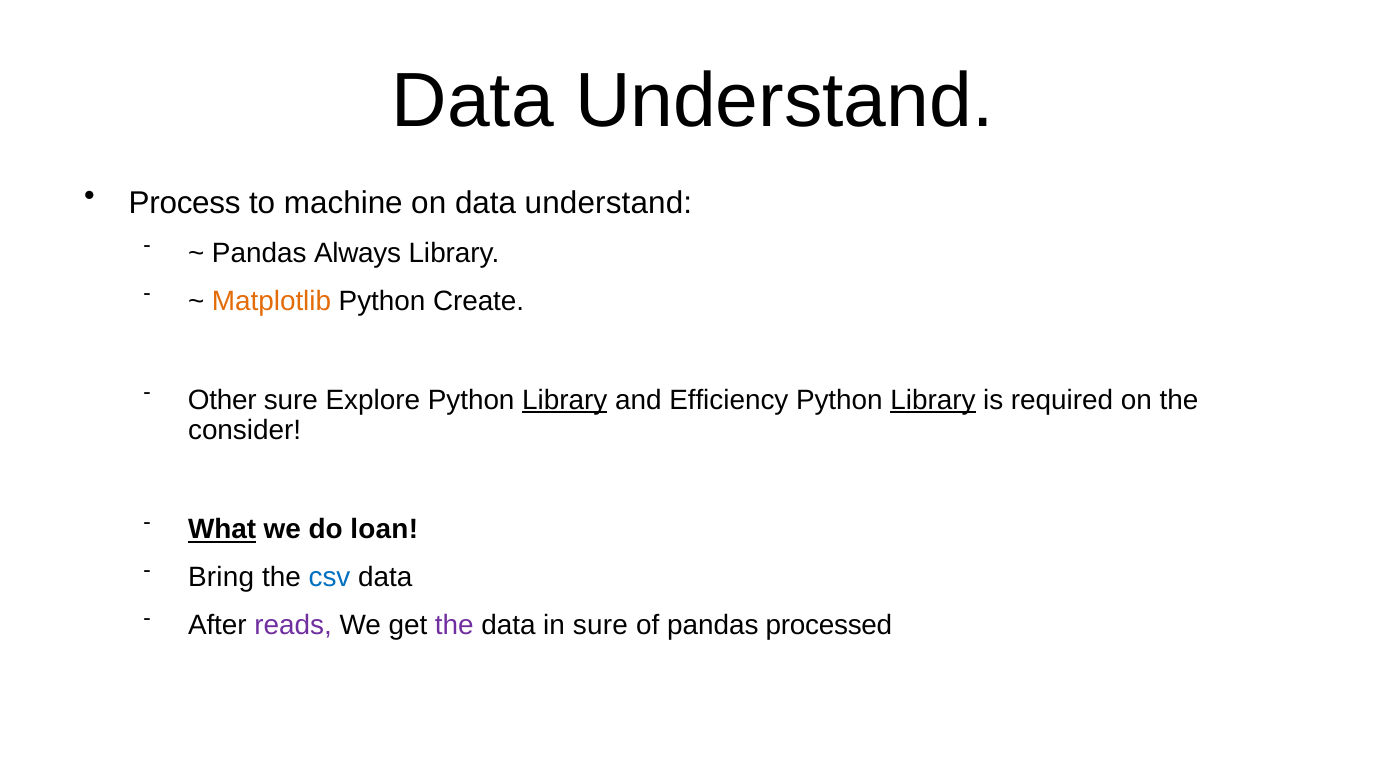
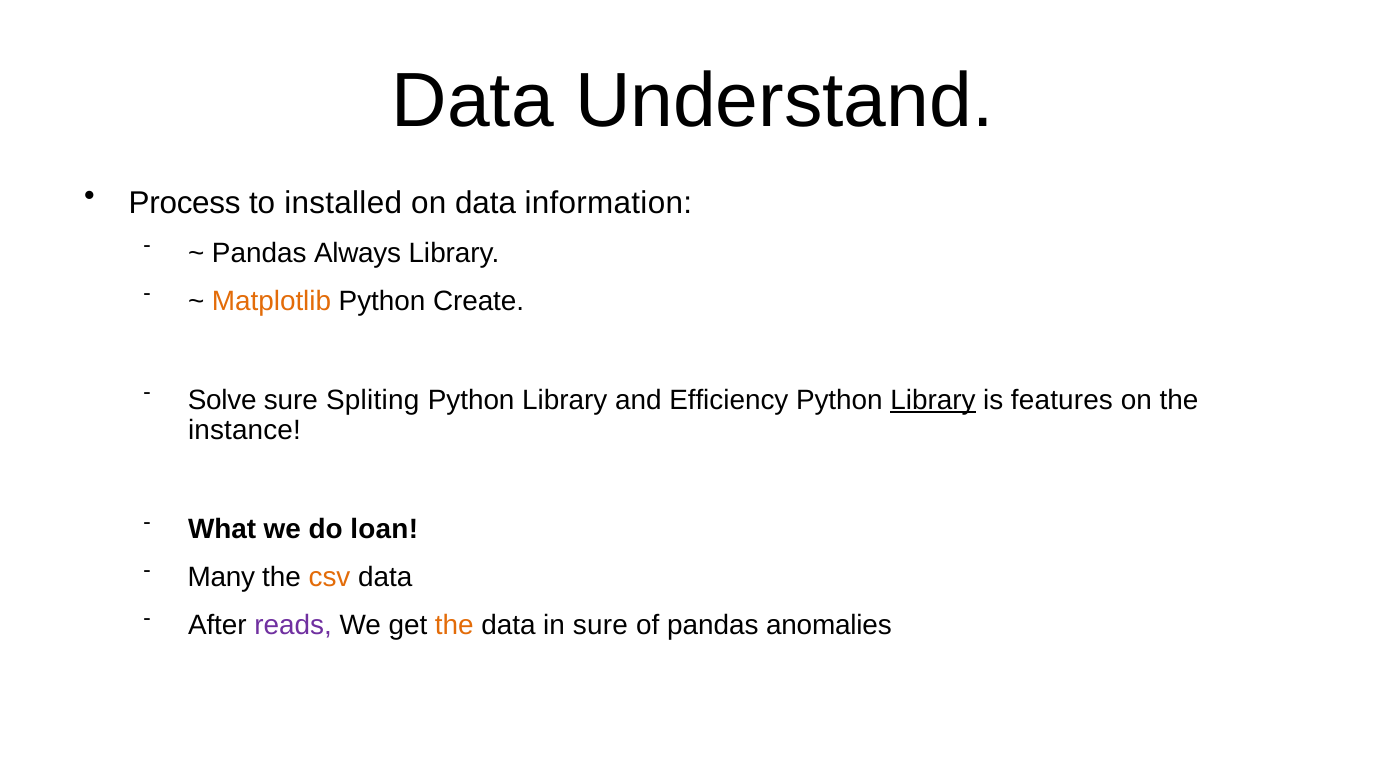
machine: machine -> installed (343, 203)
on data understand: understand -> information (608, 203)
Other: Other -> Solve (222, 400)
Explore: Explore -> Spliting (373, 400)
Library underline: present -> none (565, 400)
required: required -> features (1062, 400)
consider: consider -> instance (244, 430)
What underline: present -> none (222, 530)
Bring: Bring -> Many (221, 578)
csv colour: blue -> orange (329, 578)
the colour: purple -> orange (454, 625)
processed: processed -> anomalies (829, 625)
